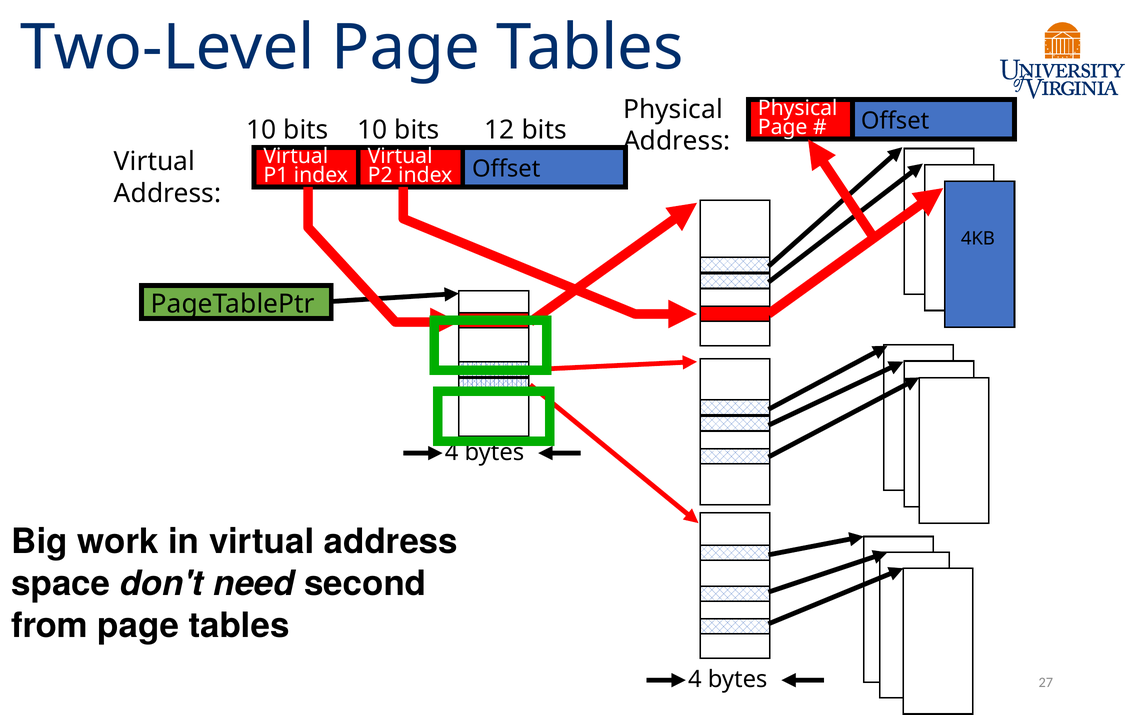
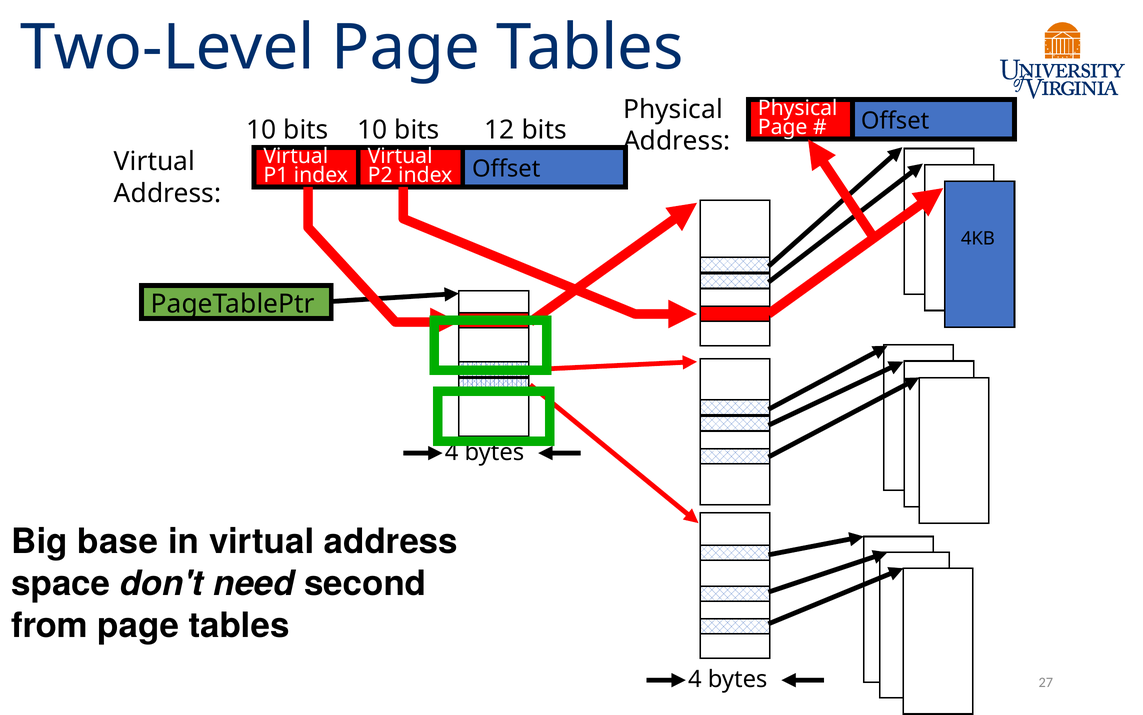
work: work -> base (118, 541)
